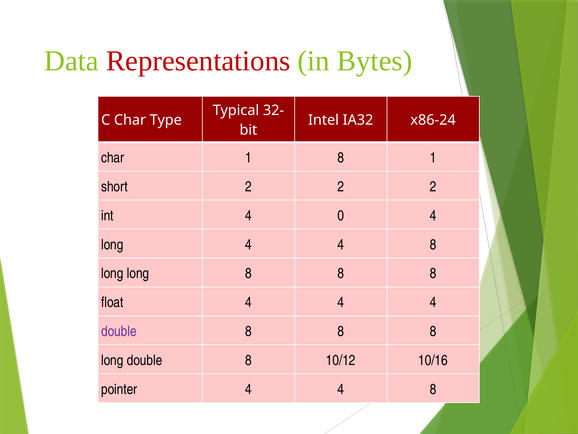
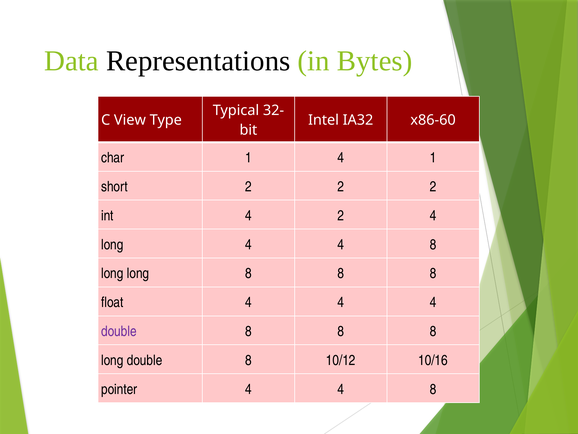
Representations colour: red -> black (198, 61)
C Char: Char -> View (130, 120)
x86-24: x86-24 -> x86-60 (433, 120)
1 8: 8 -> 4 (341, 158)
4 0: 0 -> 2 (341, 215)
